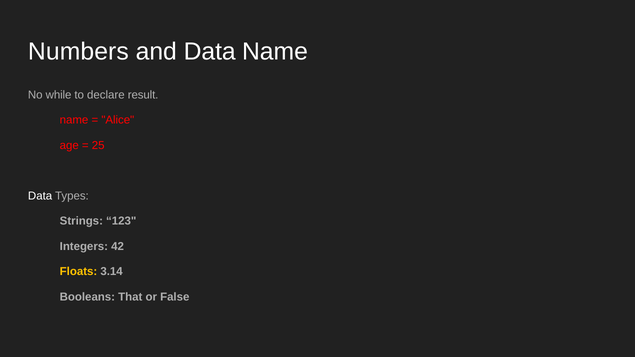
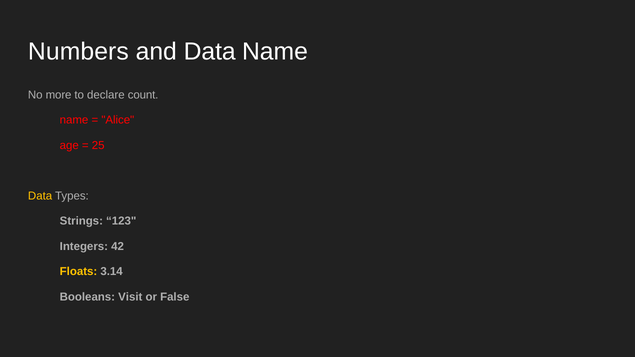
while: while -> more (59, 95)
result: result -> count (143, 95)
Data colour: white -> yellow (40, 196)
That: That -> Visit (130, 297)
